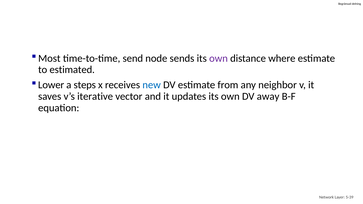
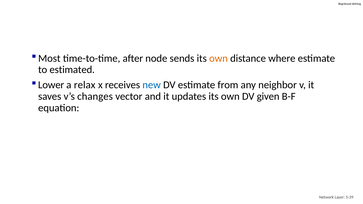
send: send -> after (133, 58)
own colour: purple -> orange (219, 58)
steps: steps -> relax (85, 85)
iterative: iterative -> changes (95, 96)
away: away -> given (268, 96)
